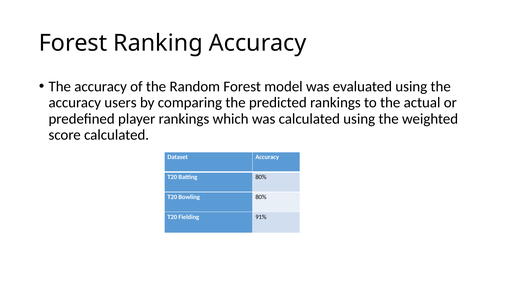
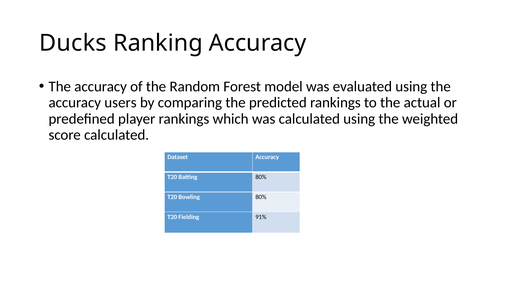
Forest: Forest -> Ducks (73, 43)
